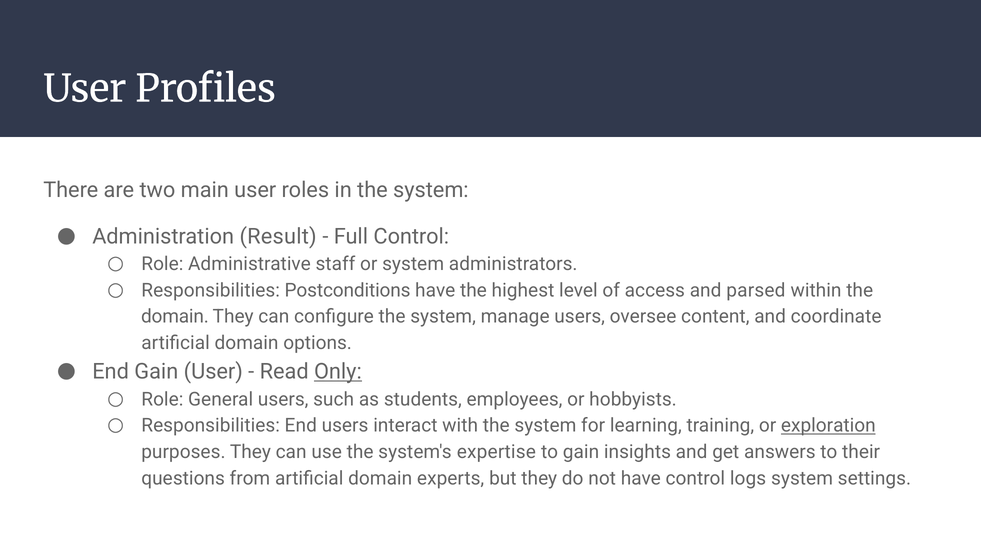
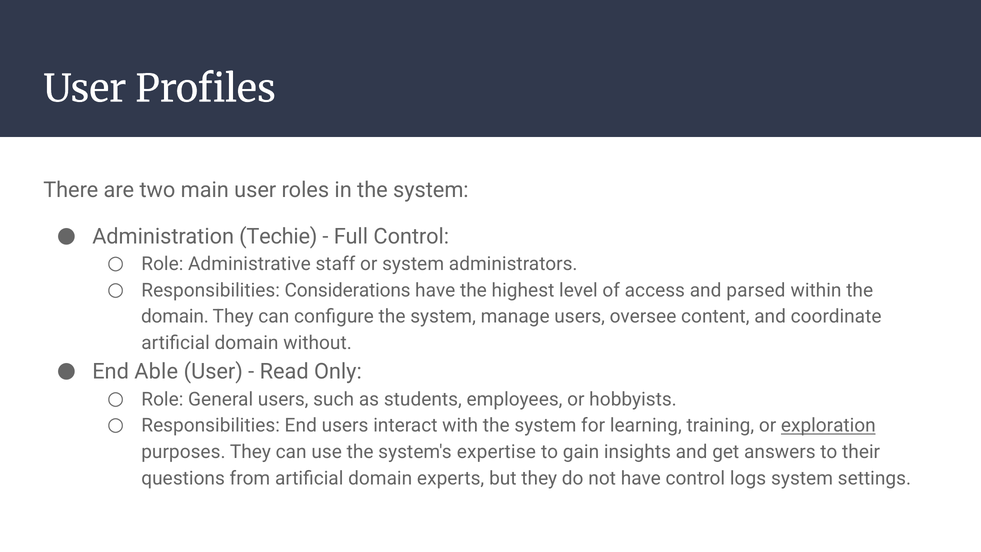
Result: Result -> Techie (278, 236)
Postconditions: Postconditions -> Considerations (348, 290)
options: options -> without (318, 343)
End Gain: Gain -> Able (156, 372)
Only underline: present -> none (338, 372)
